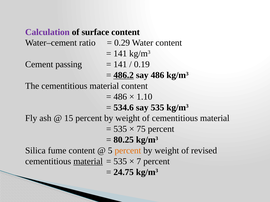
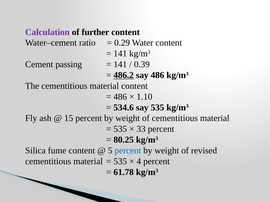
surface: surface -> further (95, 32)
0.19: 0.19 -> 0.39 (142, 65)
75: 75 -> 33 (141, 129)
percent colour: orange -> blue (128, 151)
material underline: present -> none (88, 162)
7: 7 -> 4 (139, 162)
24.75: 24.75 -> 61.78 (124, 173)
